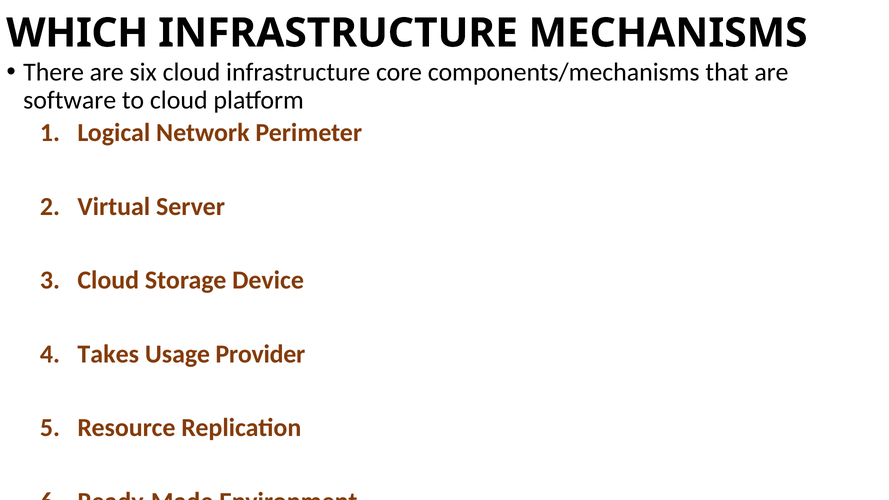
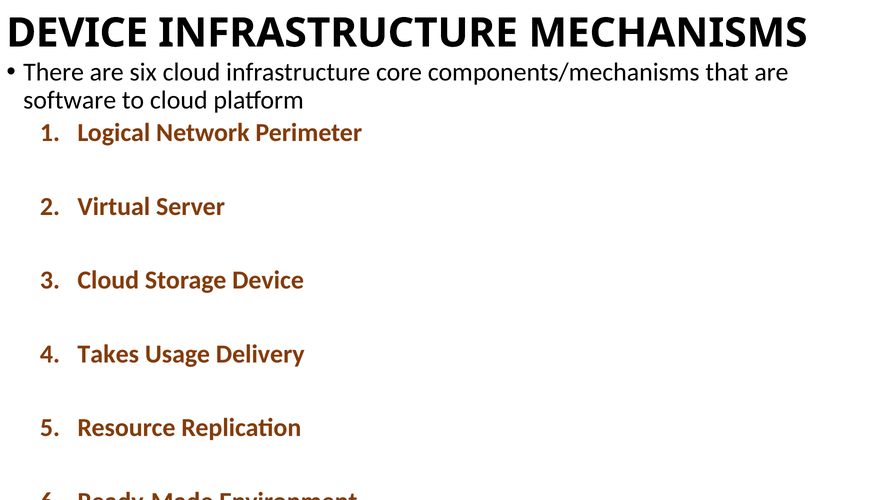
WHICH: WHICH -> DEVICE (77, 33)
Provider: Provider -> Delivery (260, 354)
